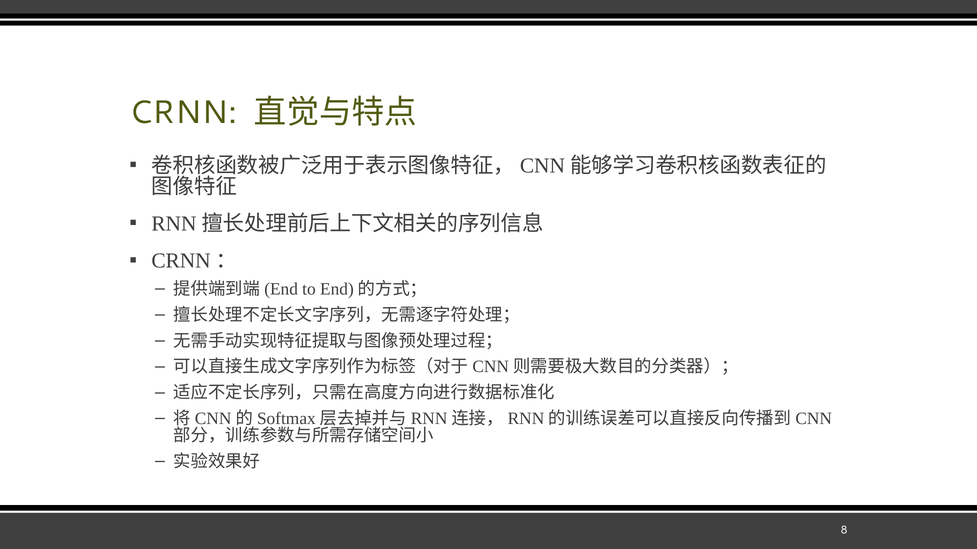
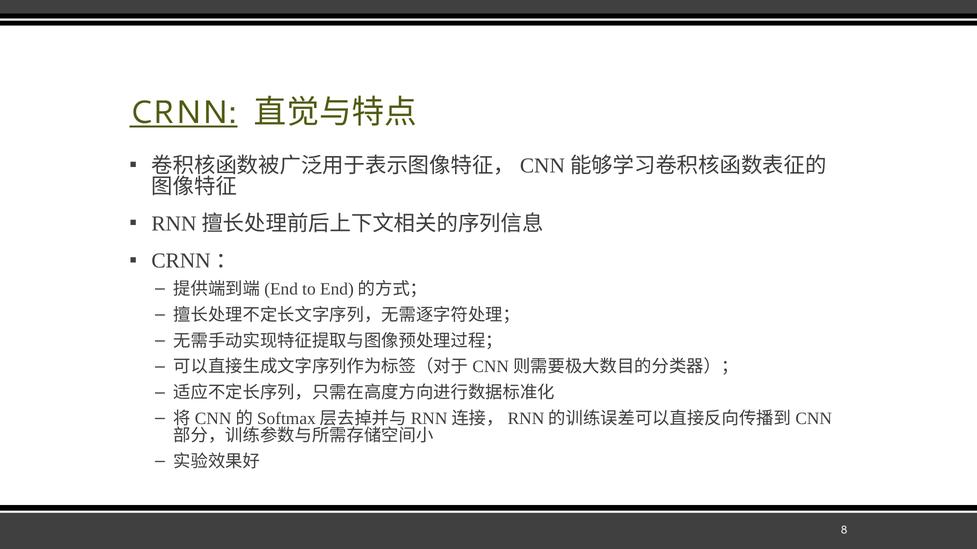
CRNN underline: none -> present (183, 113)
